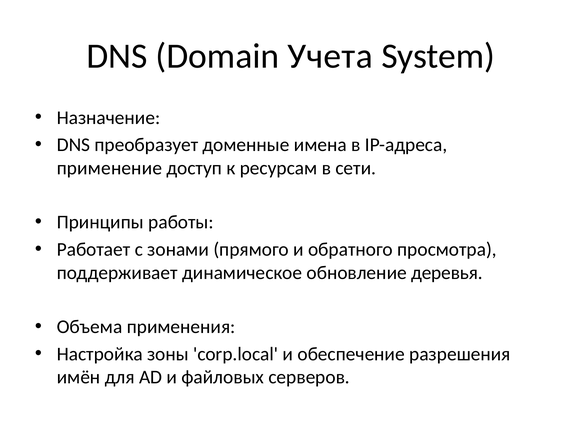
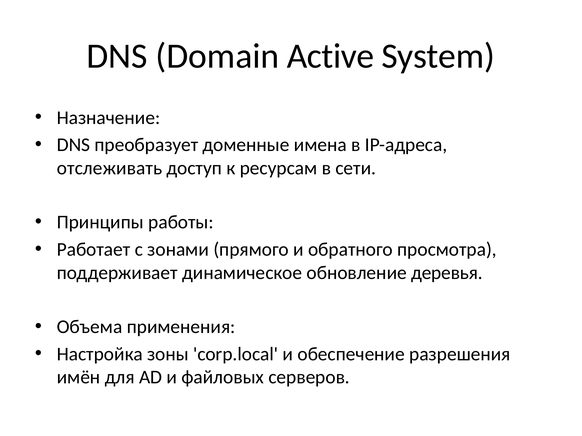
Учета: Учета -> Active (330, 56)
применение: применение -> отслеживать (109, 168)
